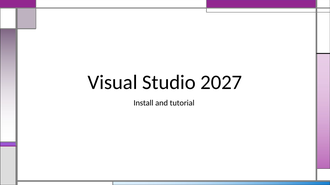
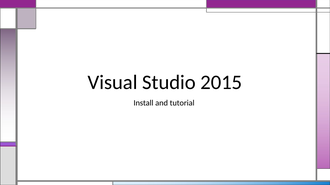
2027: 2027 -> 2015 (221, 82)
